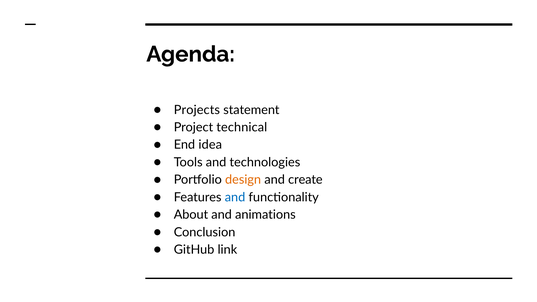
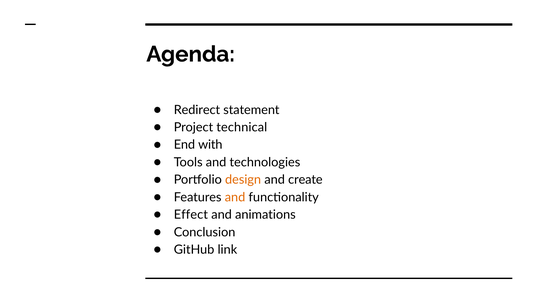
Projects: Projects -> Redirect (197, 110)
idea: idea -> with (210, 145)
and colour: blue -> orange (235, 197)
About: About -> Effect (191, 215)
